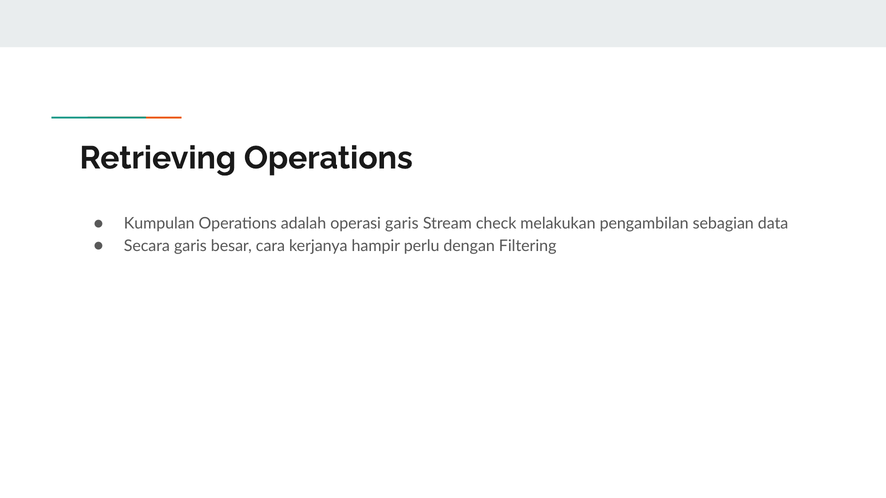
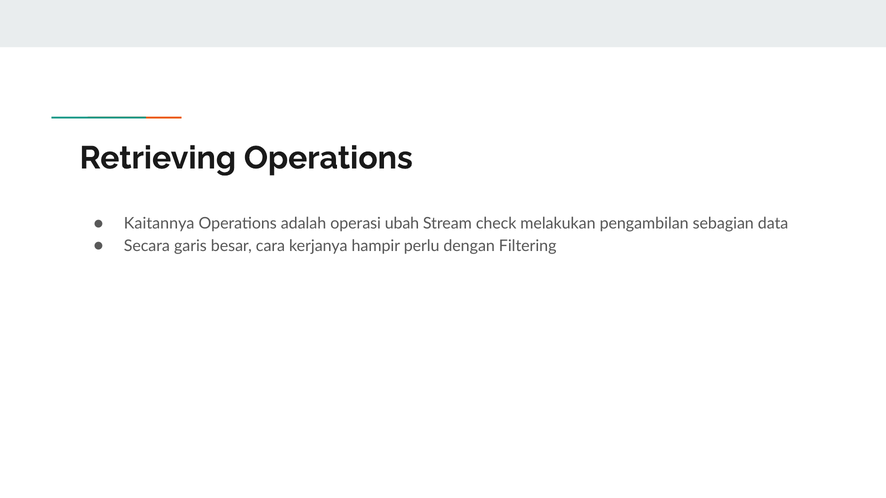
Kumpulan: Kumpulan -> Kaitannya (159, 224)
operasi garis: garis -> ubah (402, 224)
